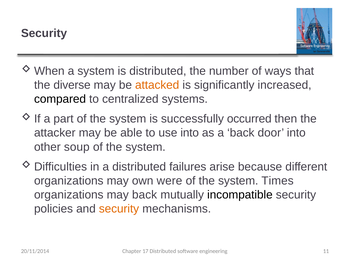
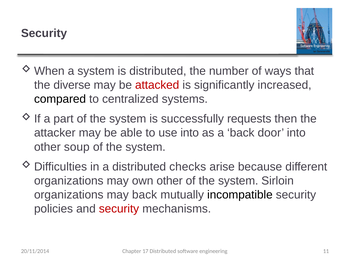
attacked colour: orange -> red (157, 85)
occurred: occurred -> requests (249, 119)
failures: failures -> checks (188, 166)
own were: were -> other (170, 180)
Times: Times -> Sirloin (278, 180)
security colour: orange -> red (119, 208)
